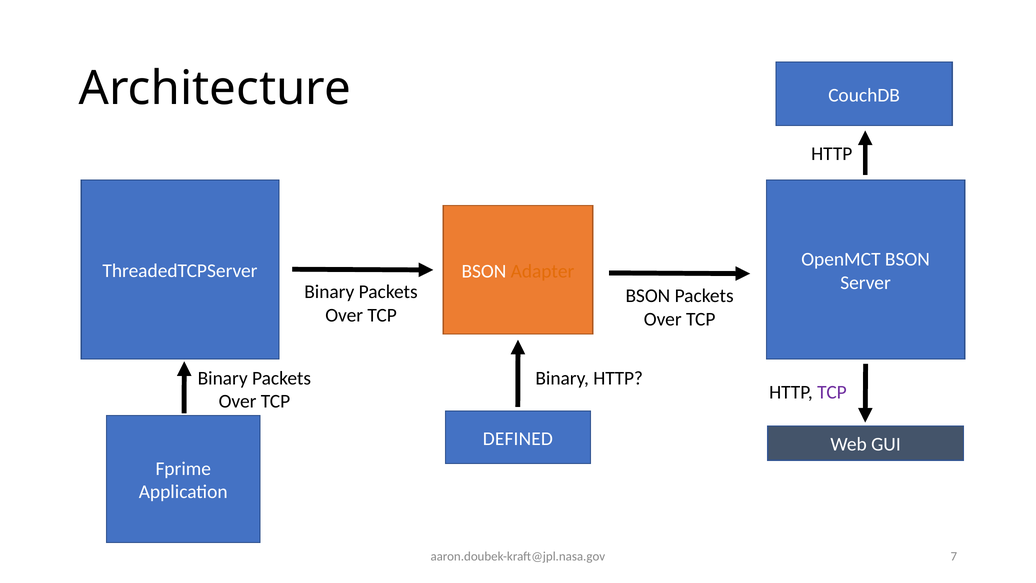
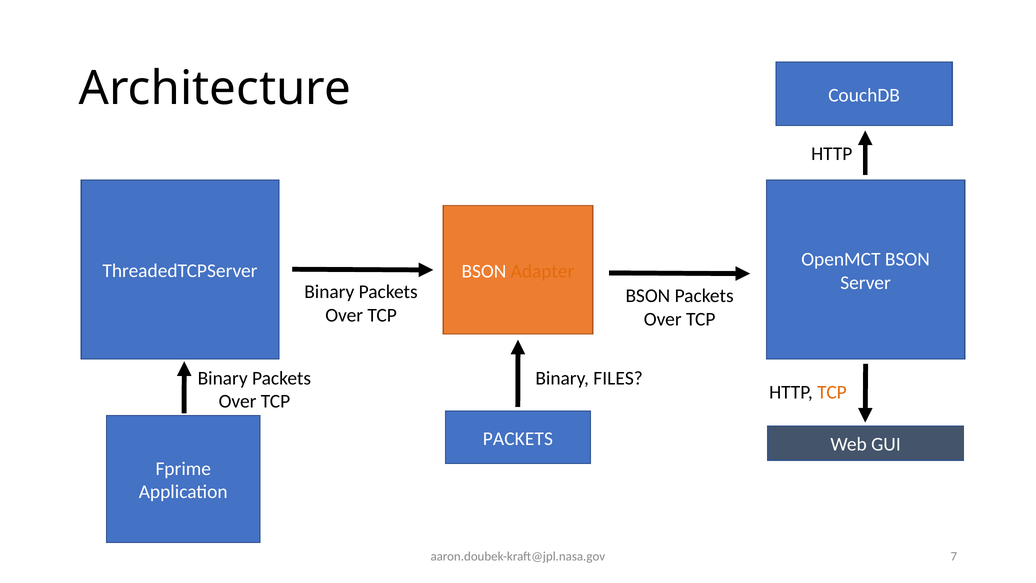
Binary HTTP: HTTP -> FILES (618, 378)
TCP colour: purple -> orange (832, 392)
DEFINED: DEFINED -> PACKETS (518, 438)
